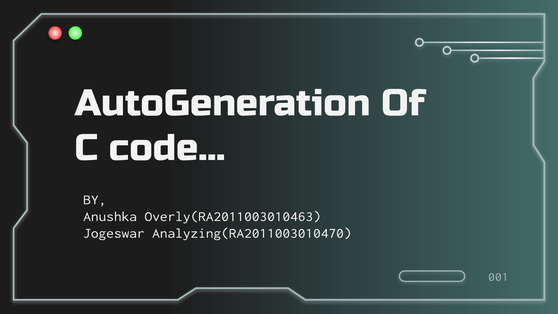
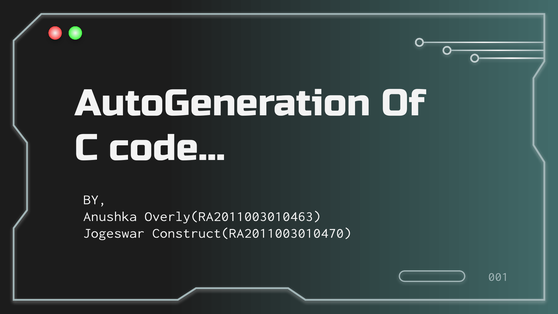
Analyzing(RA2011003010470: Analyzing(RA2011003010470 -> Construct(RA2011003010470 (252, 233)
